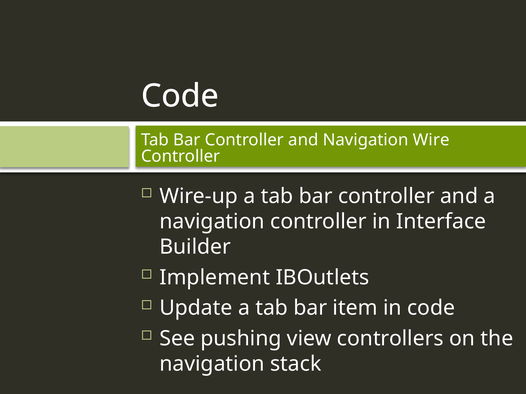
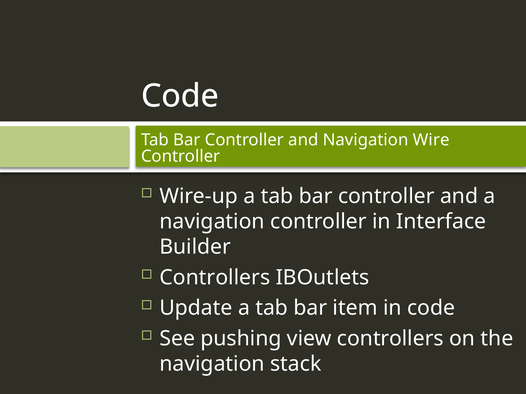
Implement: Implement -> Controllers (215, 278)
